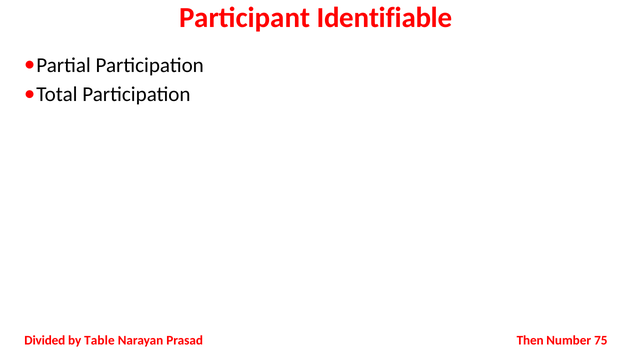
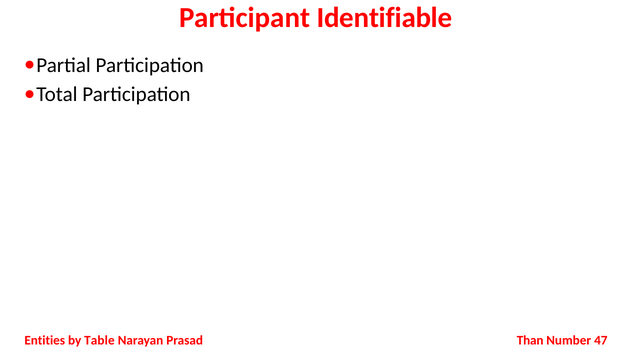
Divided: Divided -> Entities (45, 340)
Then: Then -> Than (530, 340)
75: 75 -> 47 (601, 340)
